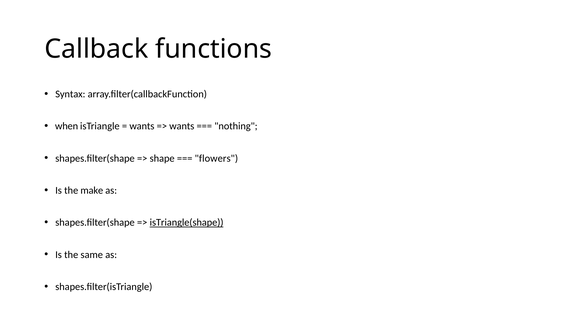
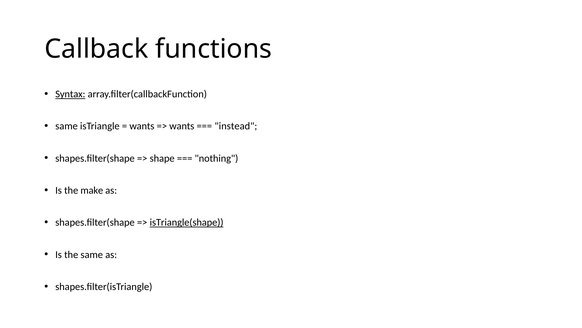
Syntax underline: none -> present (70, 94)
when: when -> same (67, 126)
nothing: nothing -> instead (236, 126)
flowers: flowers -> nothing (216, 158)
